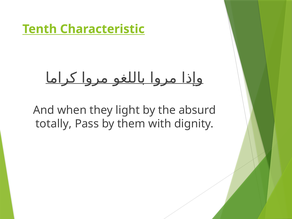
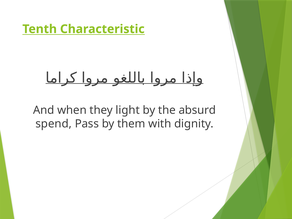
totally: totally -> spend (54, 124)
